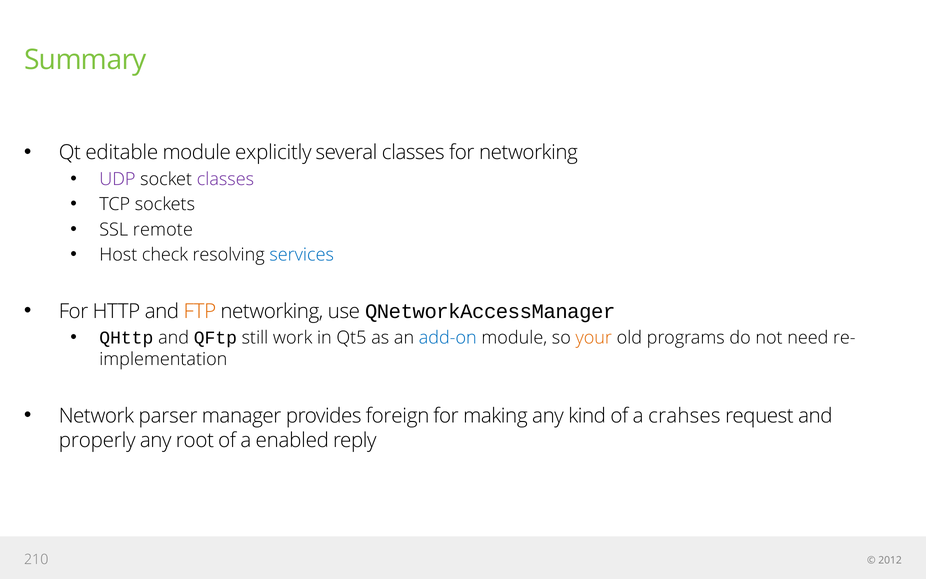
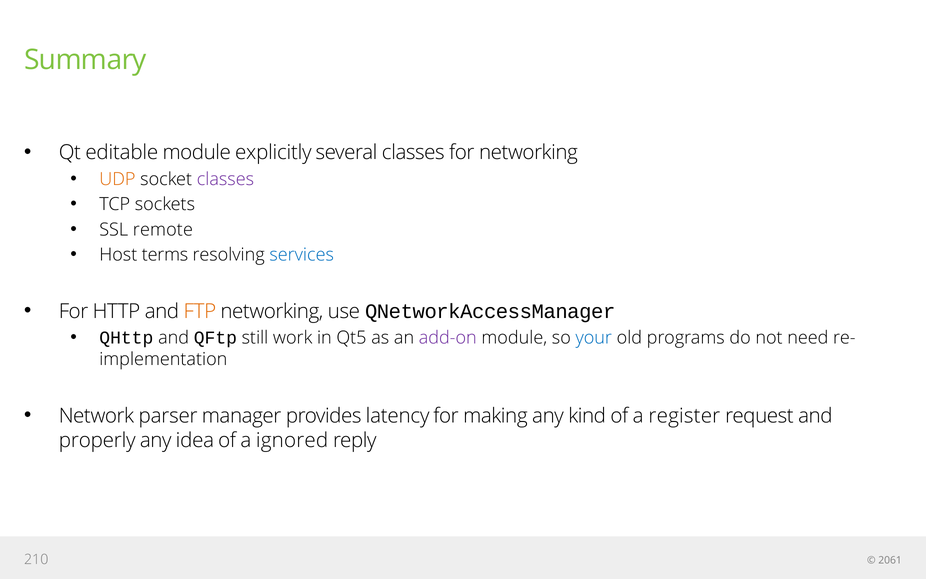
UDP colour: purple -> orange (117, 179)
check: check -> terms (165, 255)
add-on colour: blue -> purple (448, 338)
your colour: orange -> blue (594, 338)
foreign: foreign -> latency (398, 416)
crahses: crahses -> register (684, 416)
root: root -> idea (195, 440)
enabled: enabled -> ignored (292, 440)
2012: 2012 -> 2061 (890, 560)
